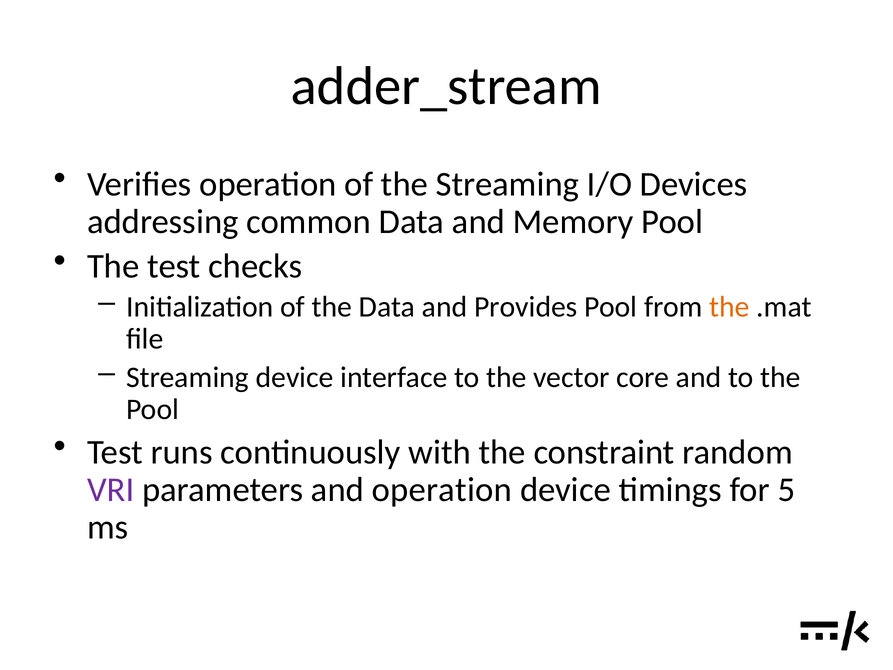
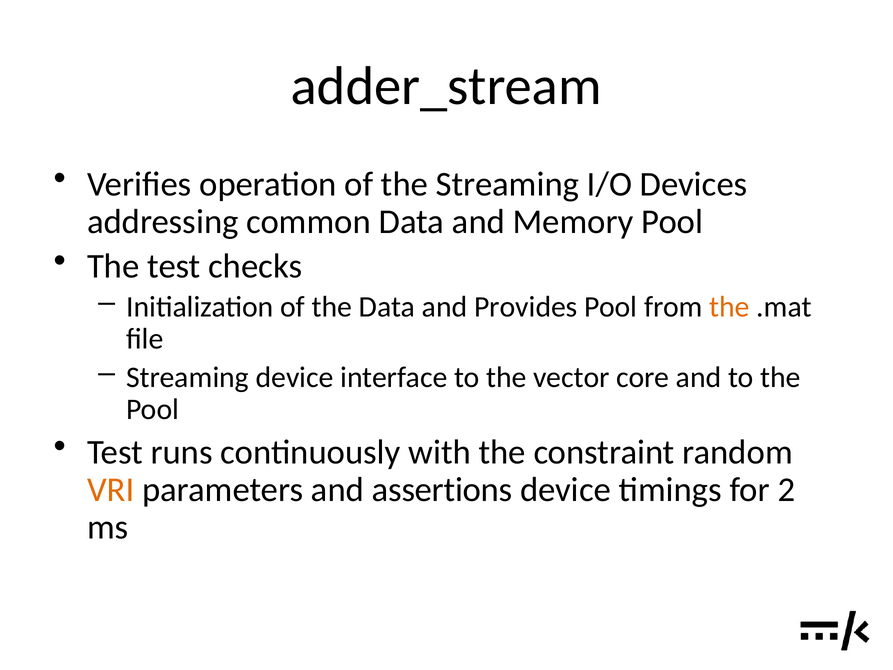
VRI colour: purple -> orange (111, 489)
and operation: operation -> assertions (442, 489)
5: 5 -> 2 (786, 489)
